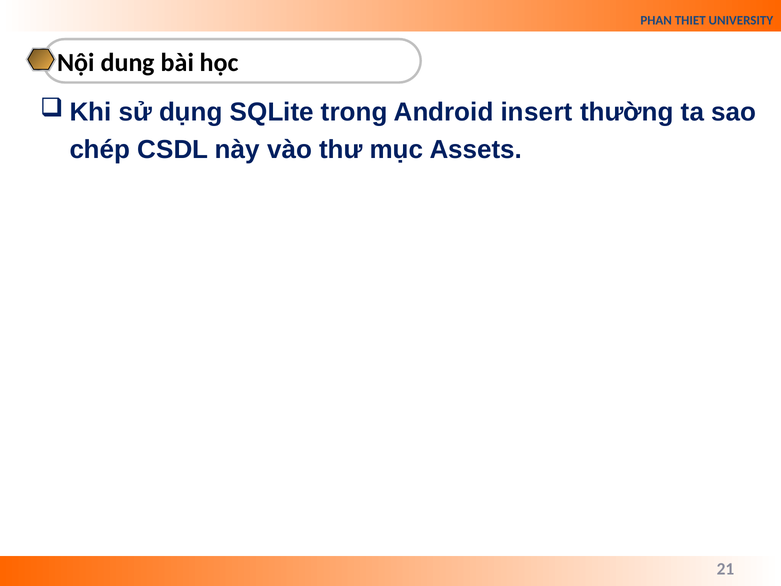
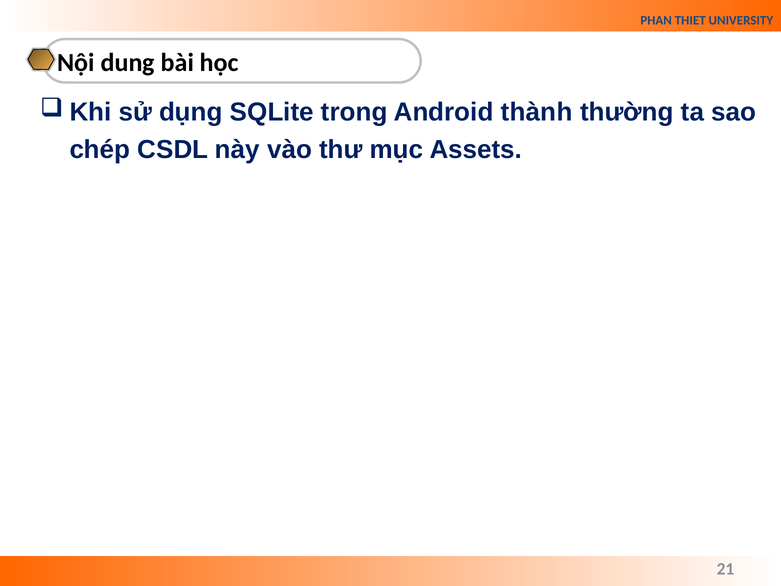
insert: insert -> thành (537, 112)
